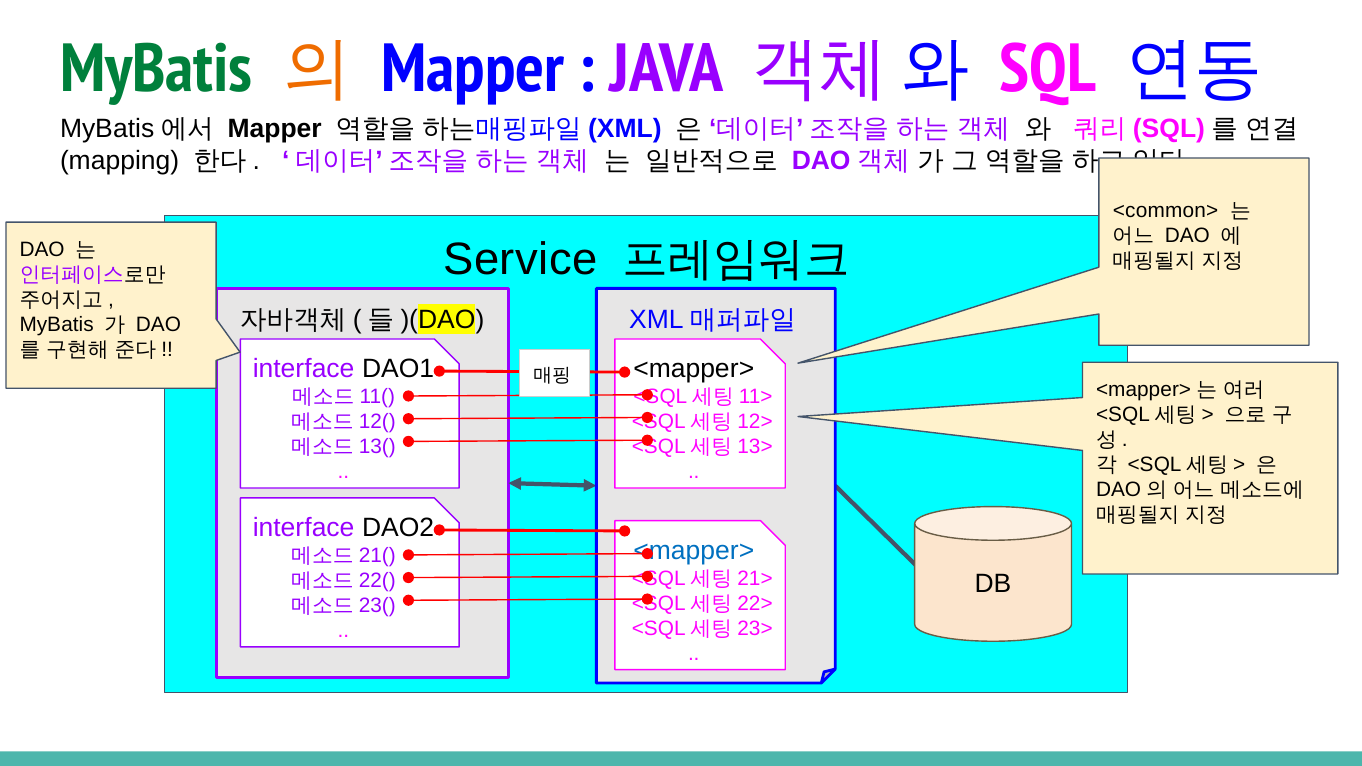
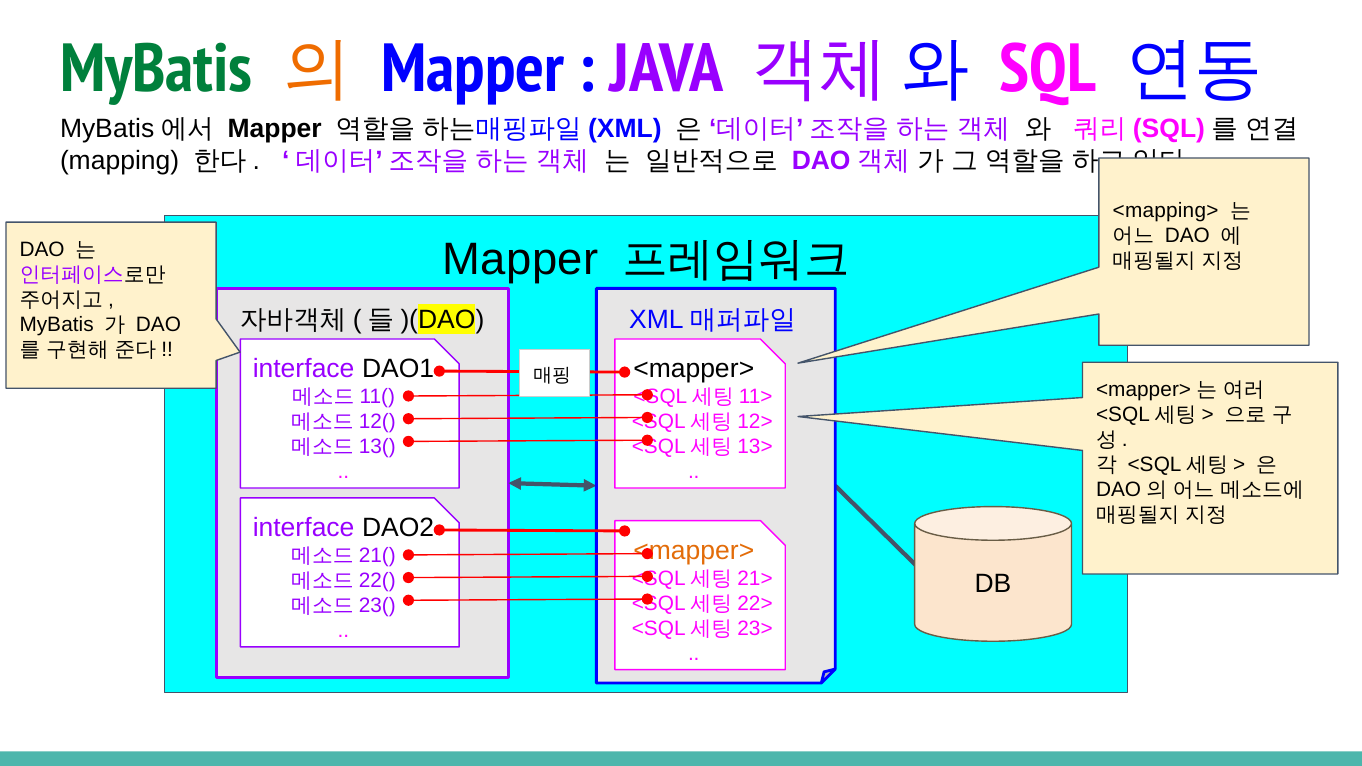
<common>: <common> -> <mapping> (1166, 211)
Service: Service -> Mapper (521, 260)
<mapper> colour: blue -> orange (694, 551)
